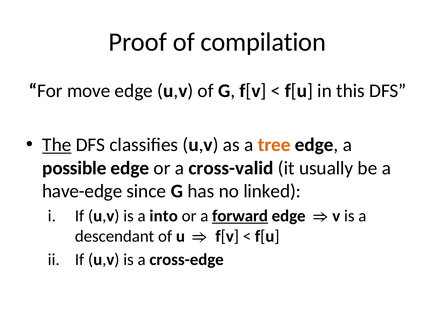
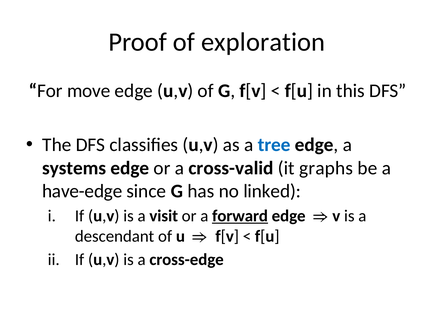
compilation: compilation -> exploration (263, 42)
The underline: present -> none (57, 145)
tree colour: orange -> blue (274, 145)
possible: possible -> systems (74, 168)
usually: usually -> graphs (326, 168)
into: into -> visit (164, 216)
